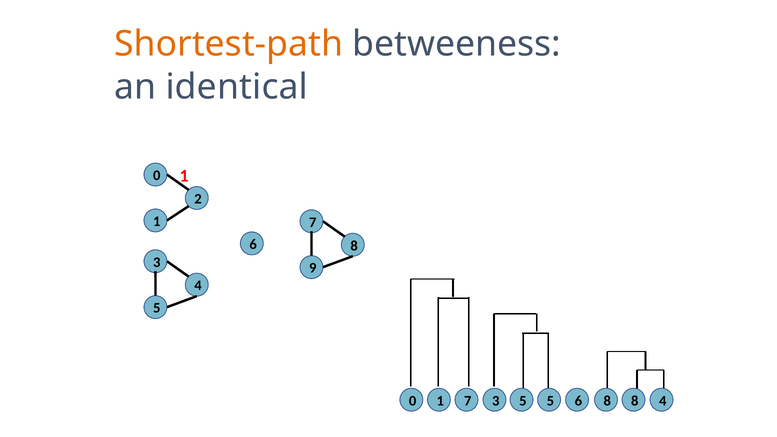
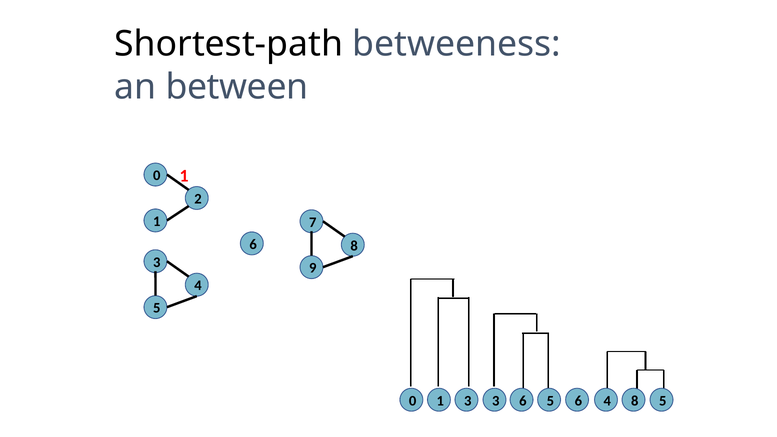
Shortest-path colour: orange -> black (229, 44)
identical: identical -> between (237, 87)
1 7: 7 -> 3 (468, 401)
5: 5 -> 6 (523, 401)
6 8: 8 -> 4 (607, 401)
8 4: 4 -> 5 (663, 401)
